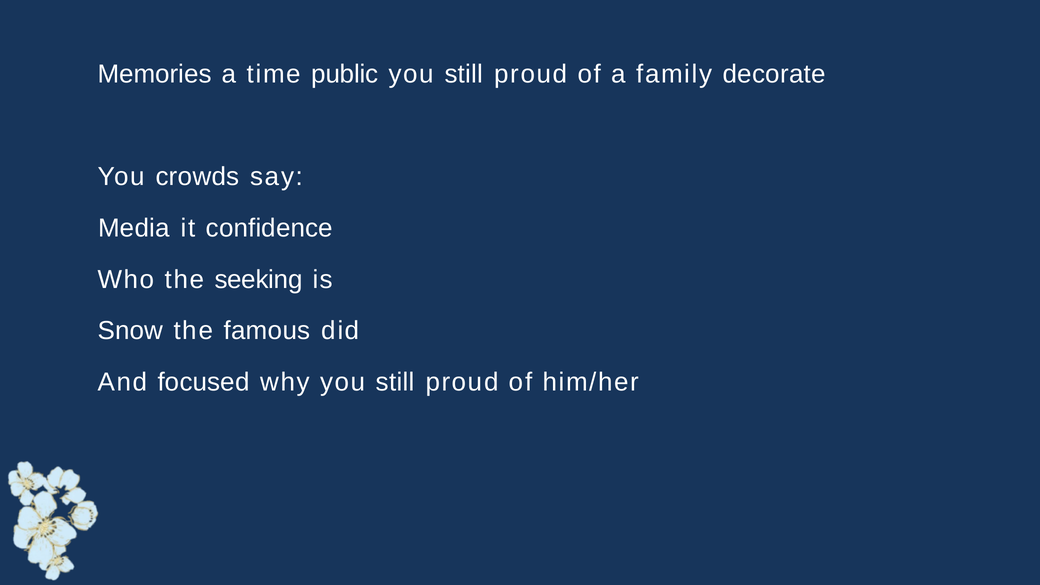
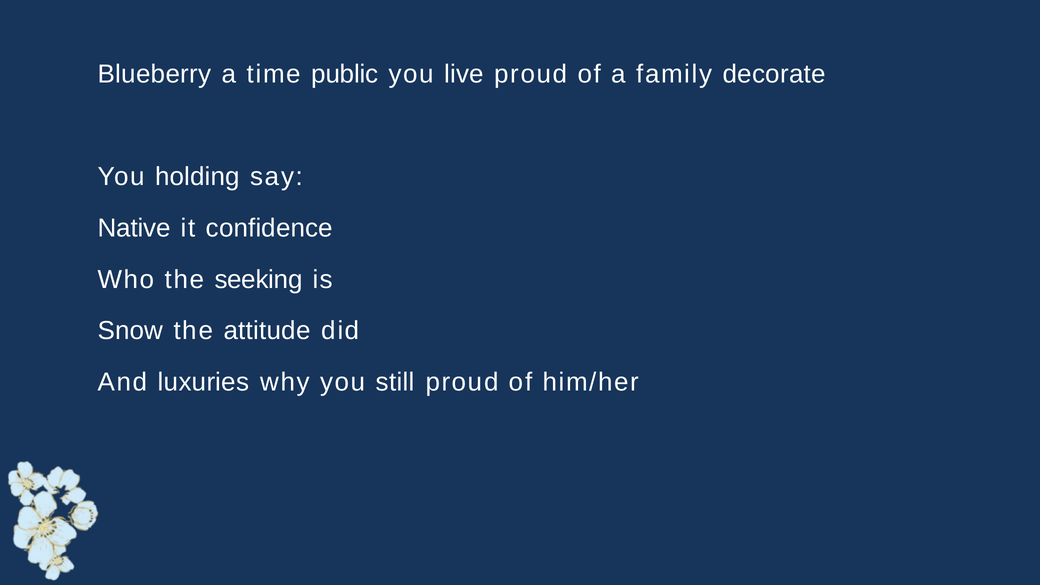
Memories: Memories -> Blueberry (154, 74)
still: still -> live (464, 74)
crowds: crowds -> holding (198, 177)
Media: Media -> Native (134, 228)
famous: famous -> attitude (267, 331)
focused: focused -> luxuries (203, 382)
